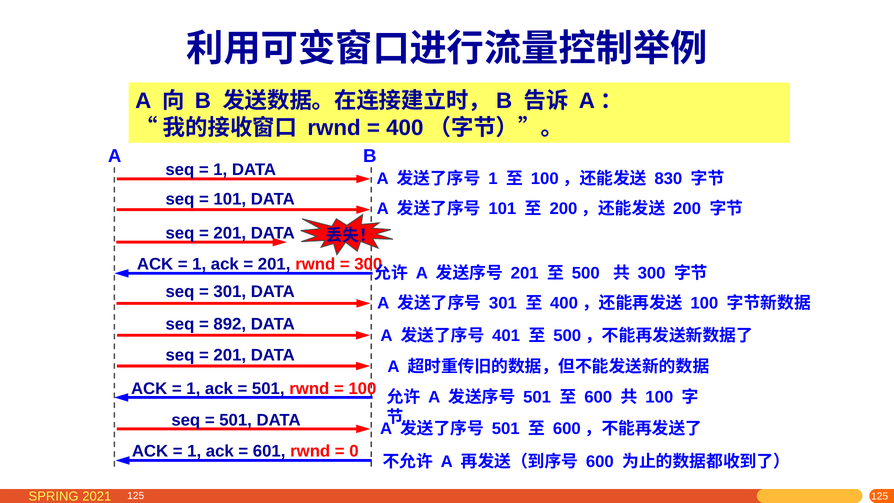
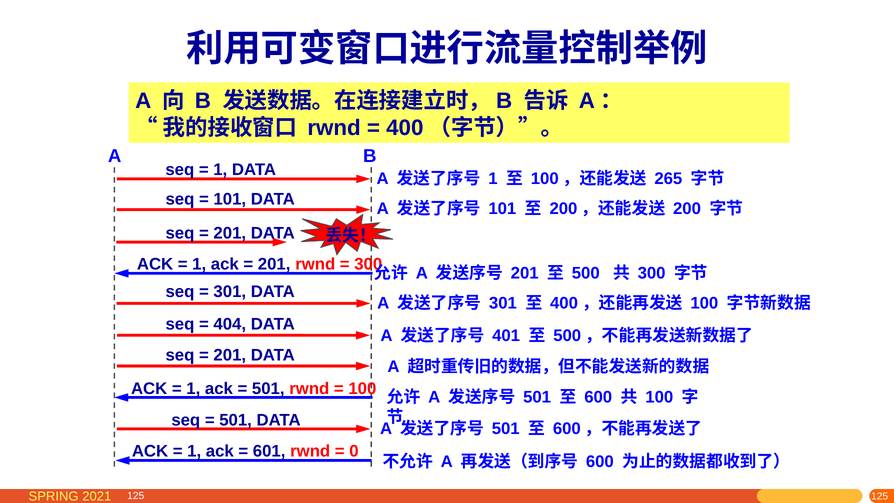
830: 830 -> 265 (668, 179)
892: 892 -> 404 (230, 324)
